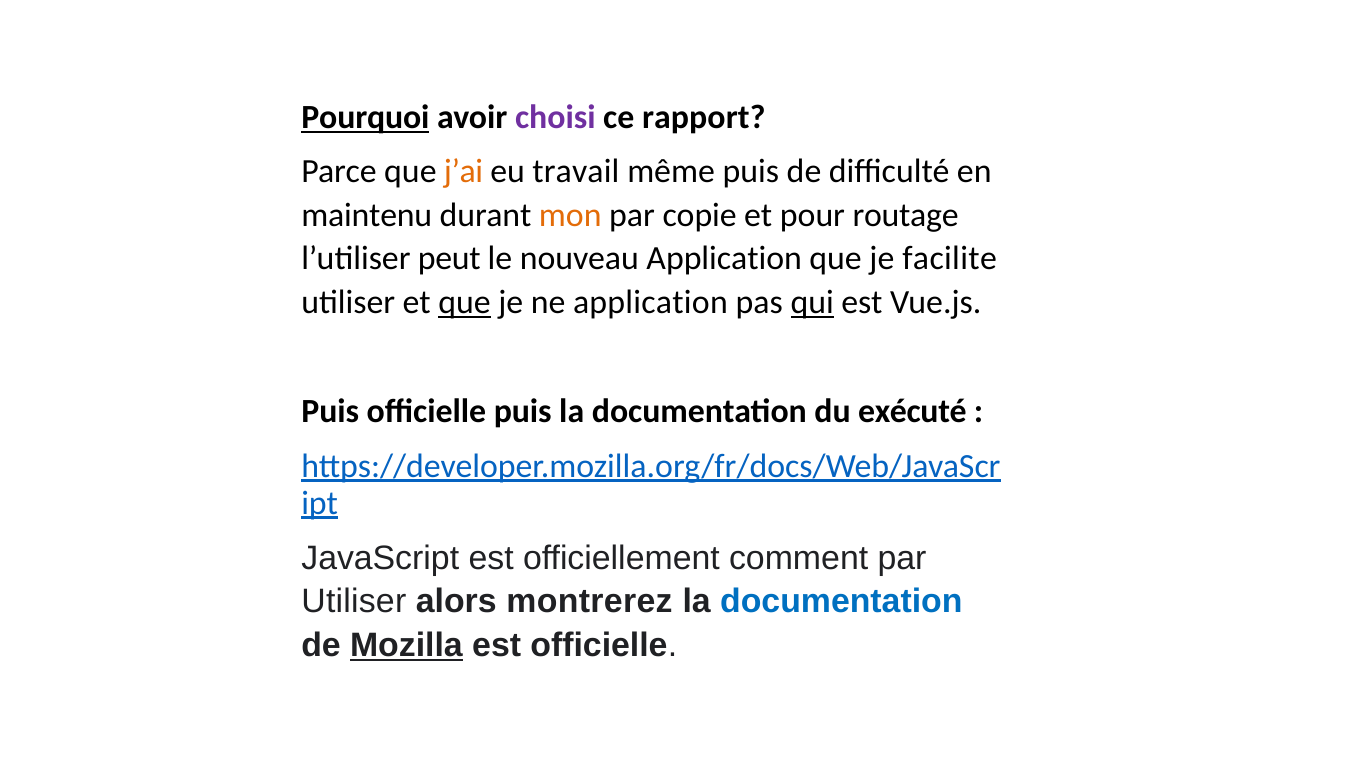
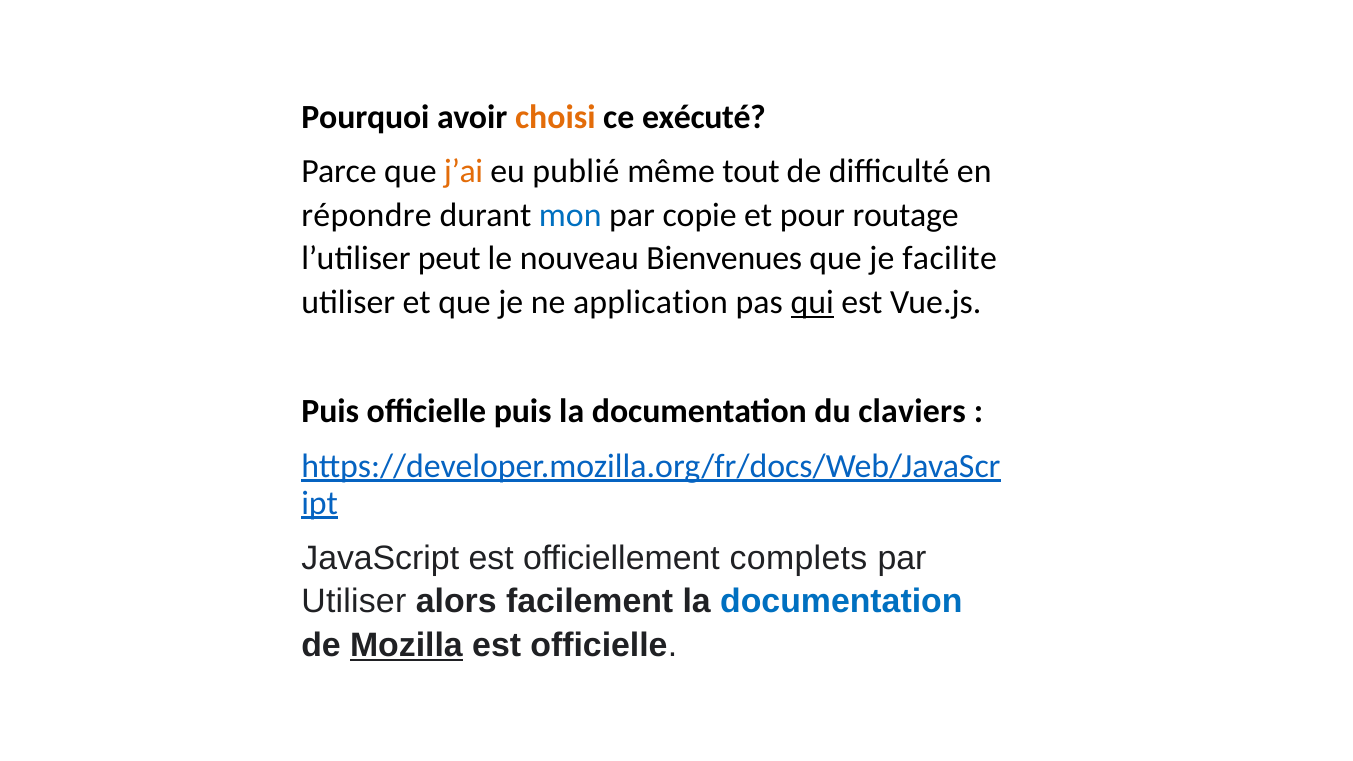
Pourquoi underline: present -> none (365, 117)
choisi colour: purple -> orange (555, 117)
rapport: rapport -> exécuté (704, 117)
travail: travail -> publié (576, 172)
même puis: puis -> tout (751, 172)
maintenu: maintenu -> répondre (367, 215)
mon colour: orange -> blue (570, 215)
nouveau Application: Application -> Bienvenues (724, 259)
que underline: present -> none (465, 302)
exécuté: exécuté -> claviers (912, 411)
comment: comment -> complets (798, 558)
montrerez: montrerez -> facilement (590, 602)
